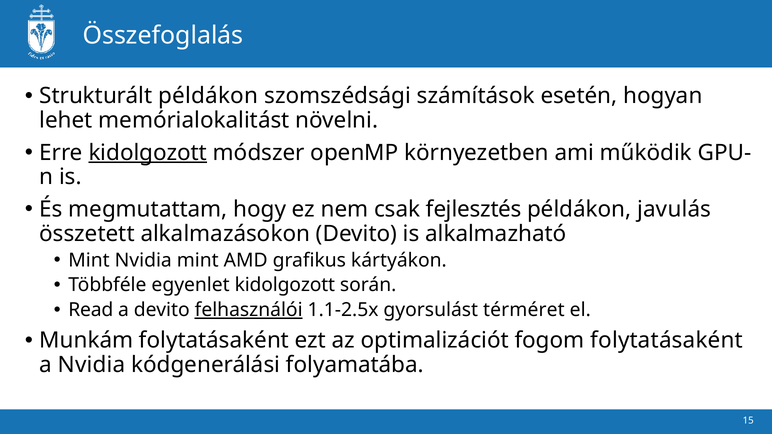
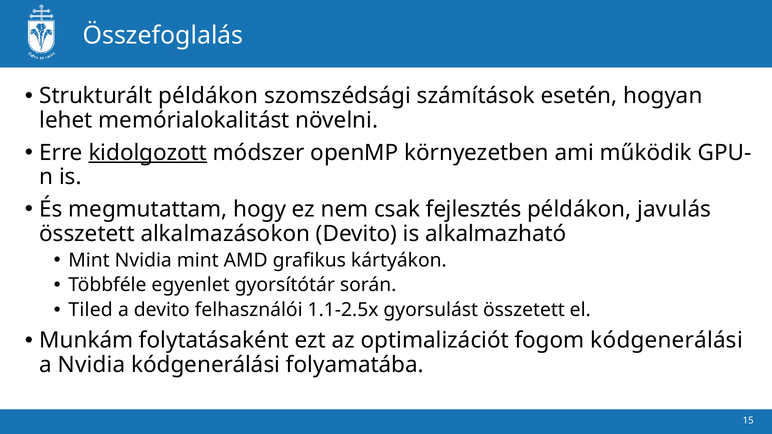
egyenlet kidolgozott: kidolgozott -> gyorsítótár (285, 285)
Read: Read -> Tiled (91, 310)
felhasználói underline: present -> none (249, 310)
gyorsulást térméret: térméret -> összetett (524, 310)
fogom folytatásaként: folytatásaként -> kódgenerálási (667, 341)
